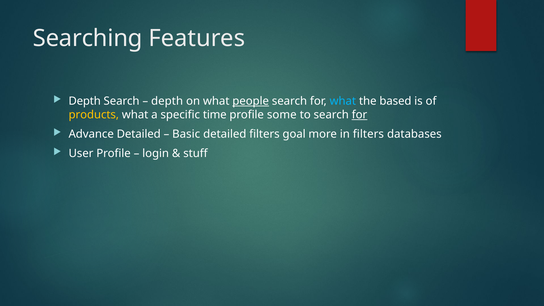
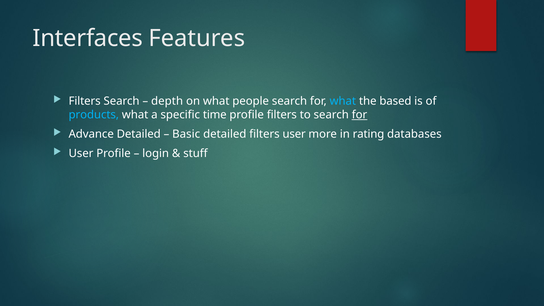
Searching: Searching -> Interfaces (88, 38)
Depth: Depth -> Filters (85, 101)
people underline: present -> none (251, 101)
products colour: yellow -> light blue (94, 115)
profile some: some -> filters (282, 115)
filters goal: goal -> user (294, 134)
in filters: filters -> rating (368, 134)
